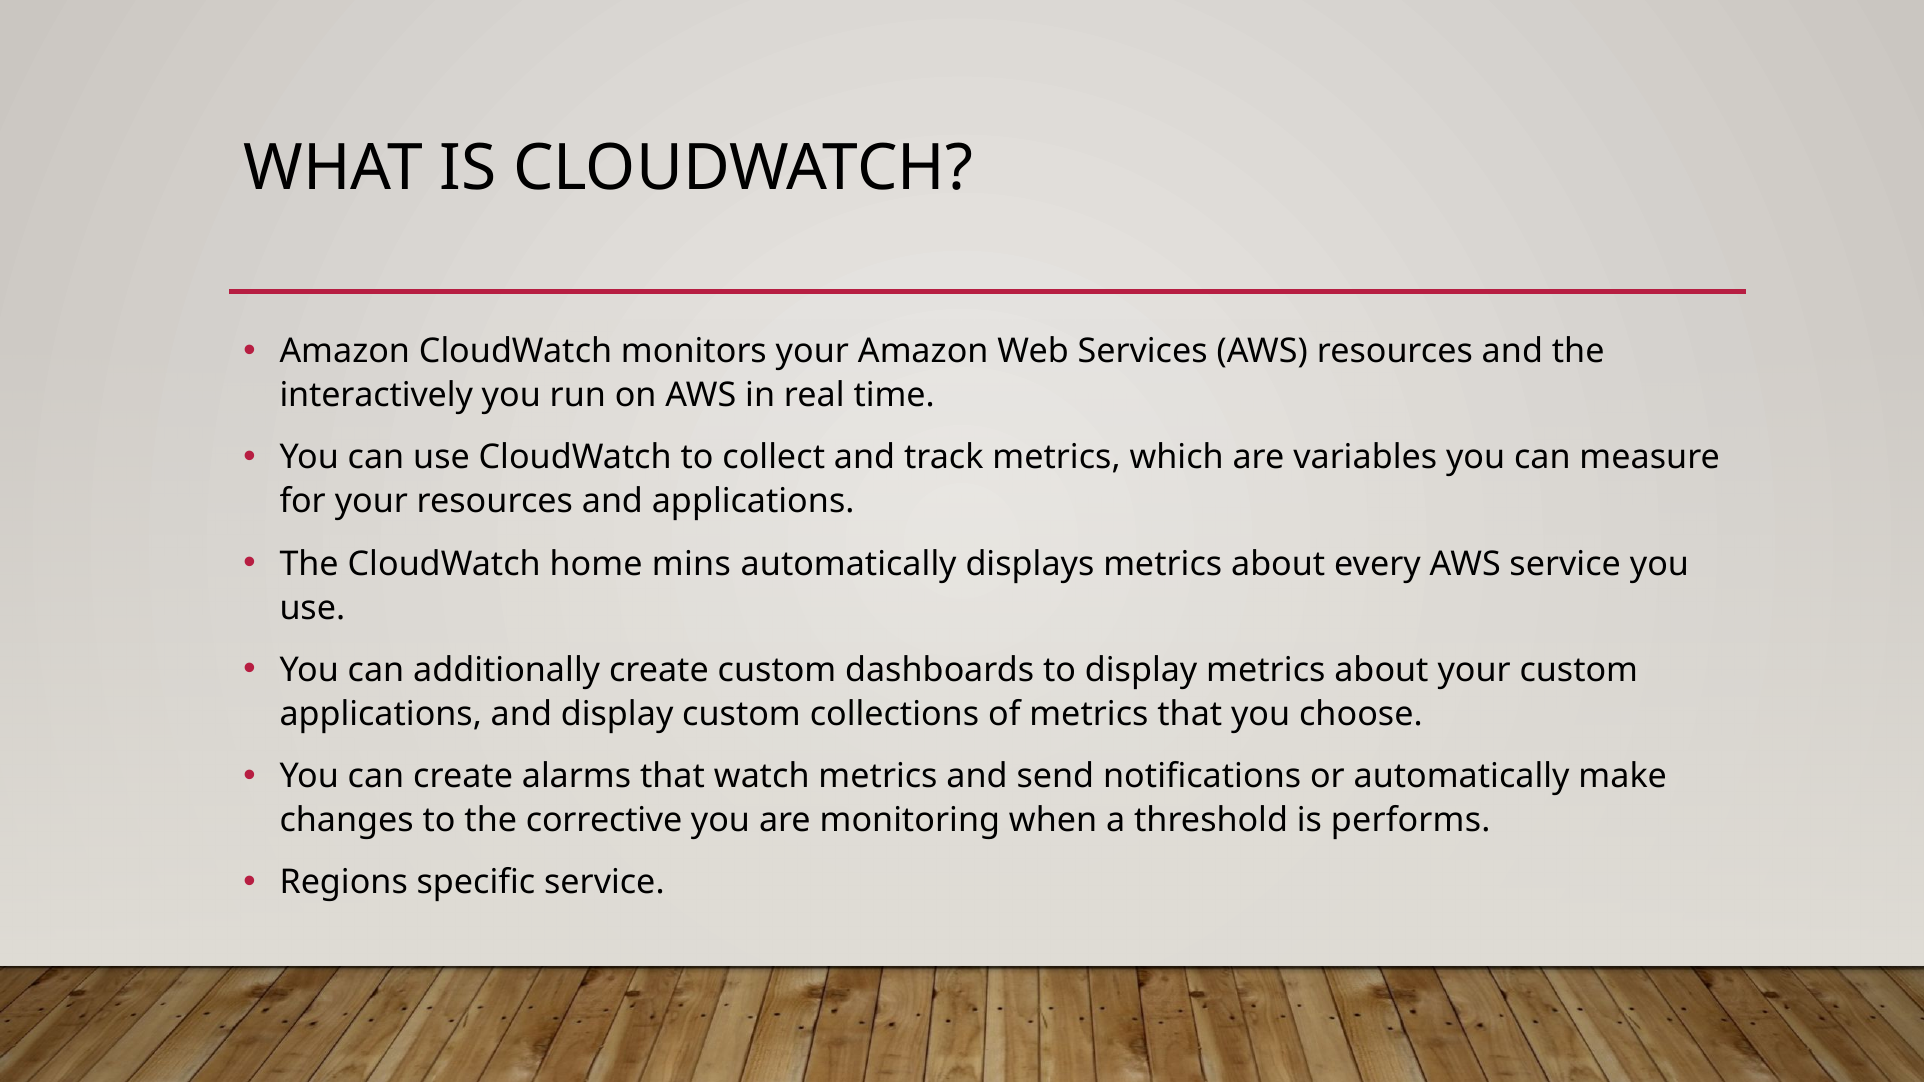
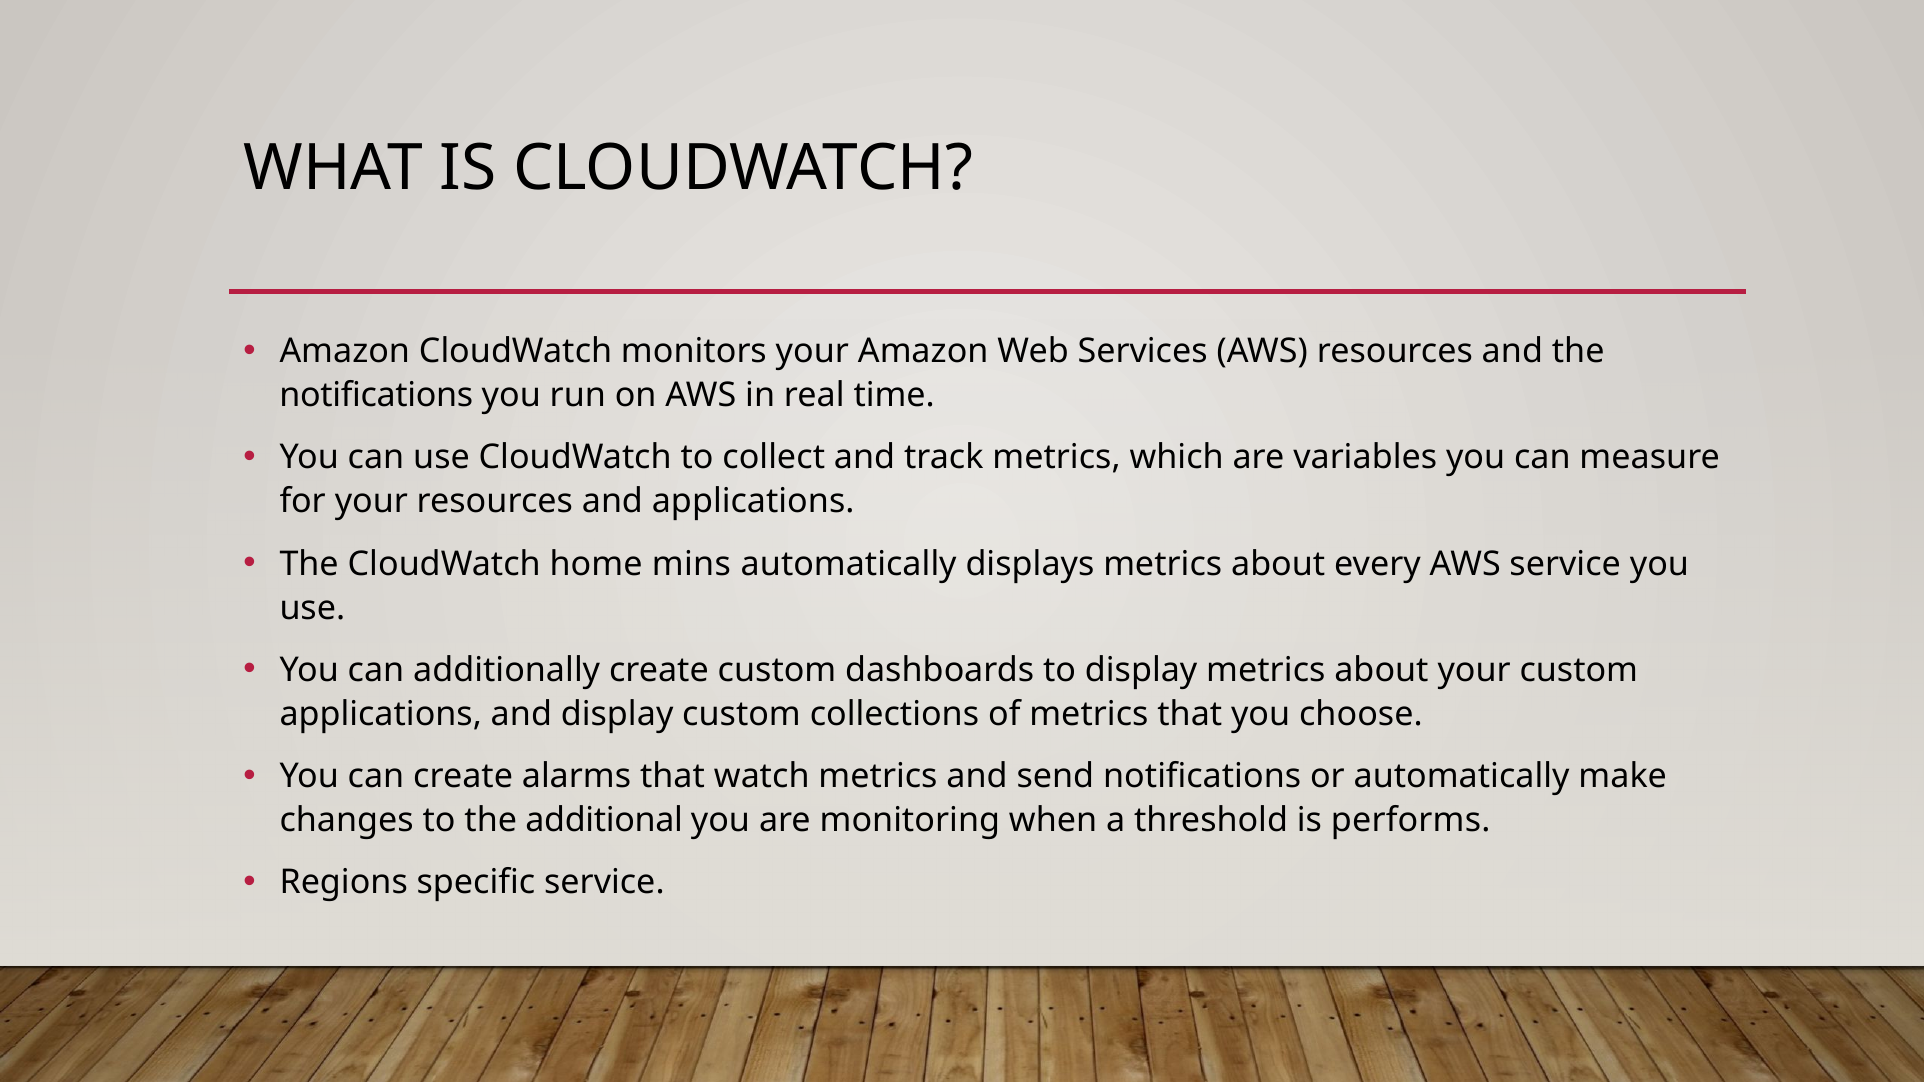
interactively: interactively -> notifications (376, 396)
corrective: corrective -> additional (604, 821)
